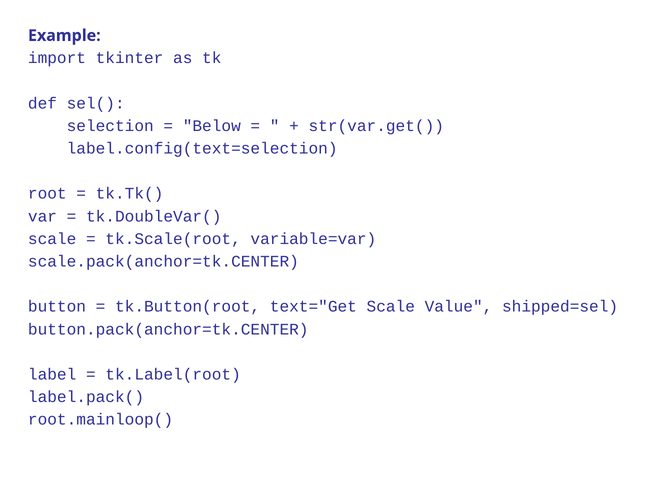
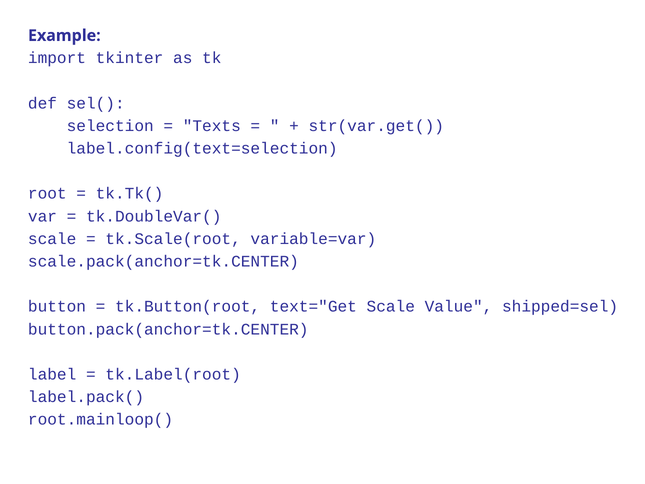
Below: Below -> Texts (212, 126)
